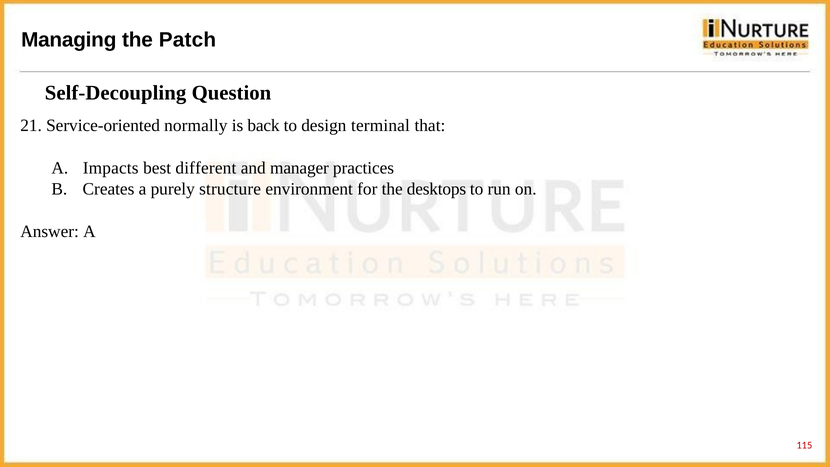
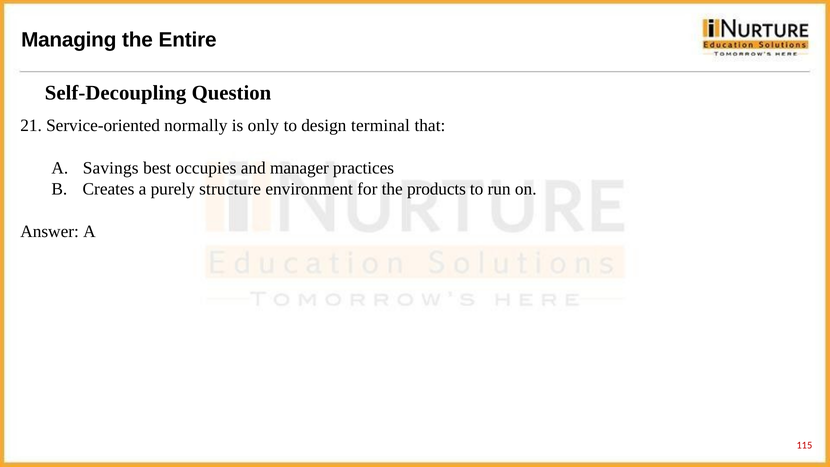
Patch: Patch -> Entire (188, 40)
back: back -> only (263, 126)
Impacts: Impacts -> Savings (111, 168)
different: different -> occupies (206, 168)
desktops: desktops -> products (436, 189)
